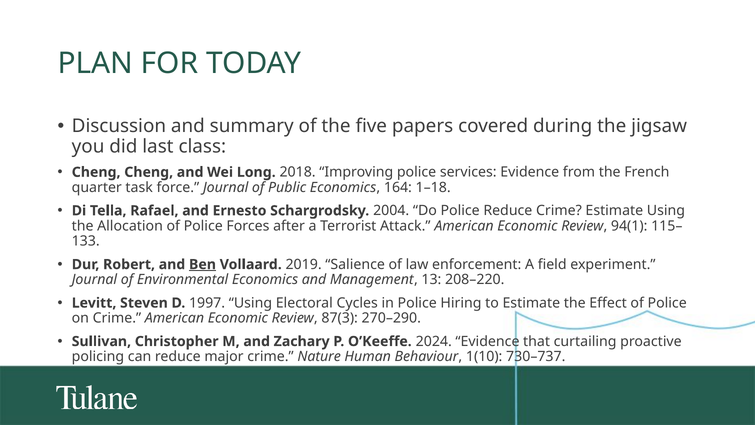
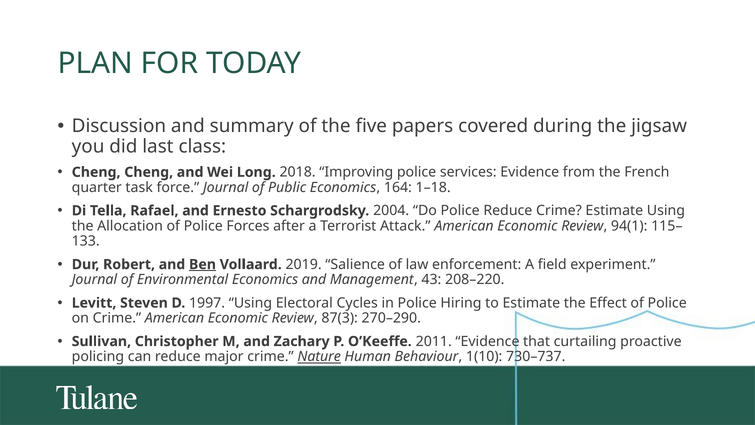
13: 13 -> 43 (431, 280)
2024: 2024 -> 2011 (434, 341)
Nature underline: none -> present (319, 356)
